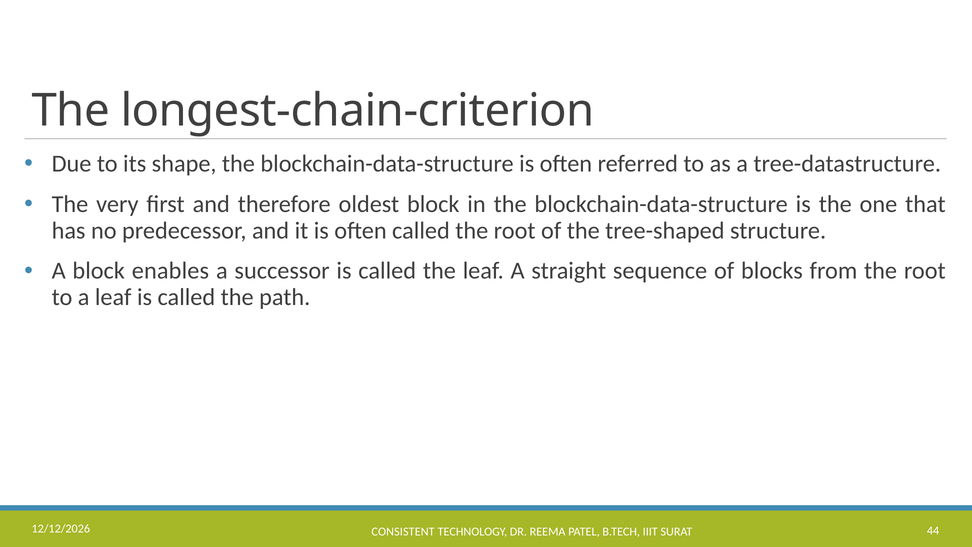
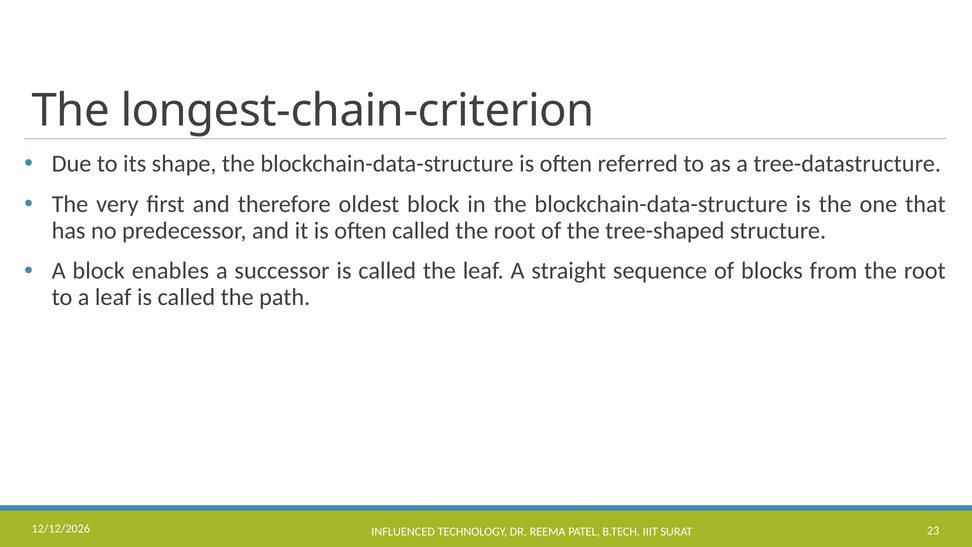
CONSISTENT: CONSISTENT -> INFLUENCED (403, 532)
44: 44 -> 23 (933, 530)
